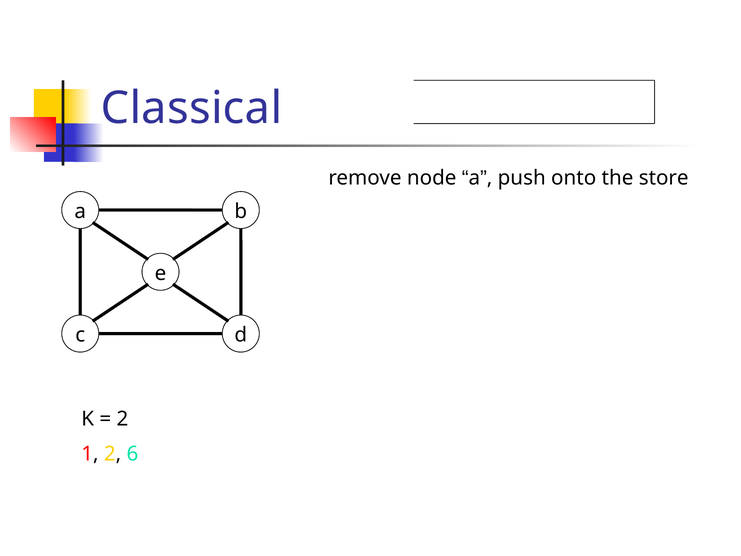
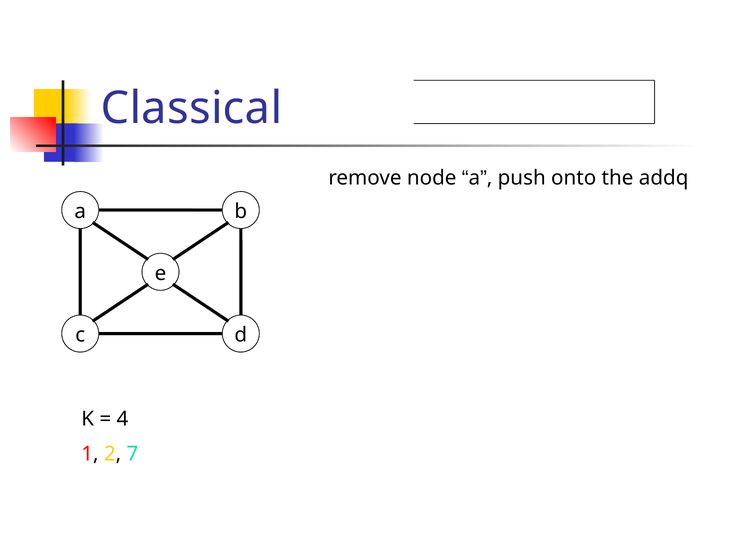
store: store -> addq (664, 178)
2: 2 -> 4 (122, 419)
6: 6 -> 7 (132, 454)
